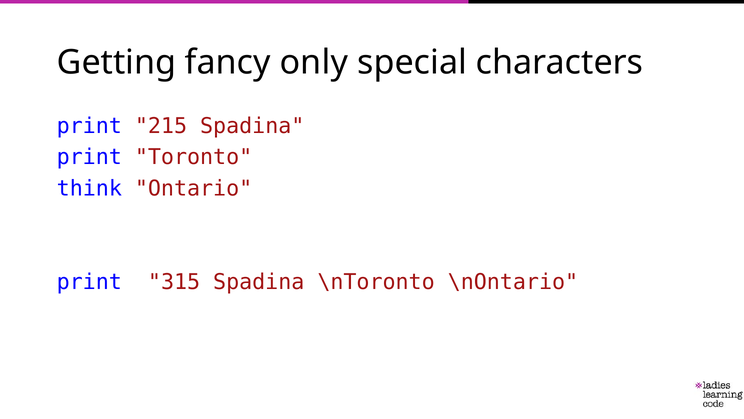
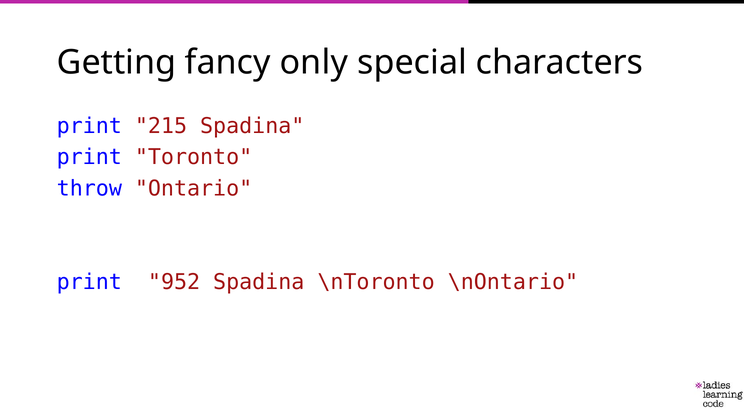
think: think -> throw (89, 188)
315: 315 -> 952 (174, 282)
